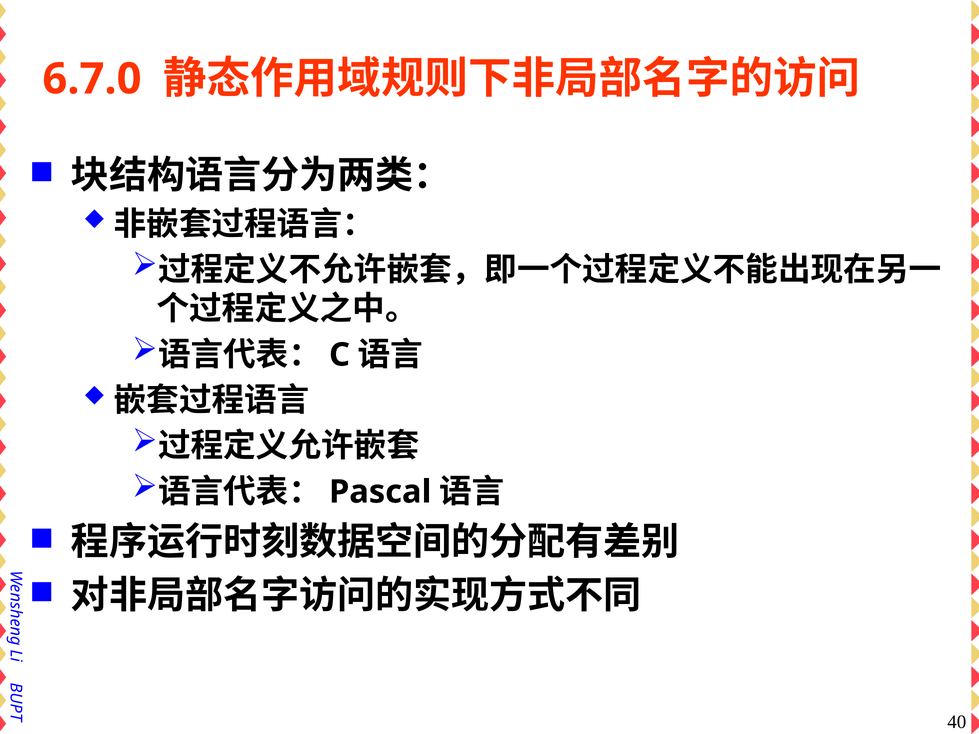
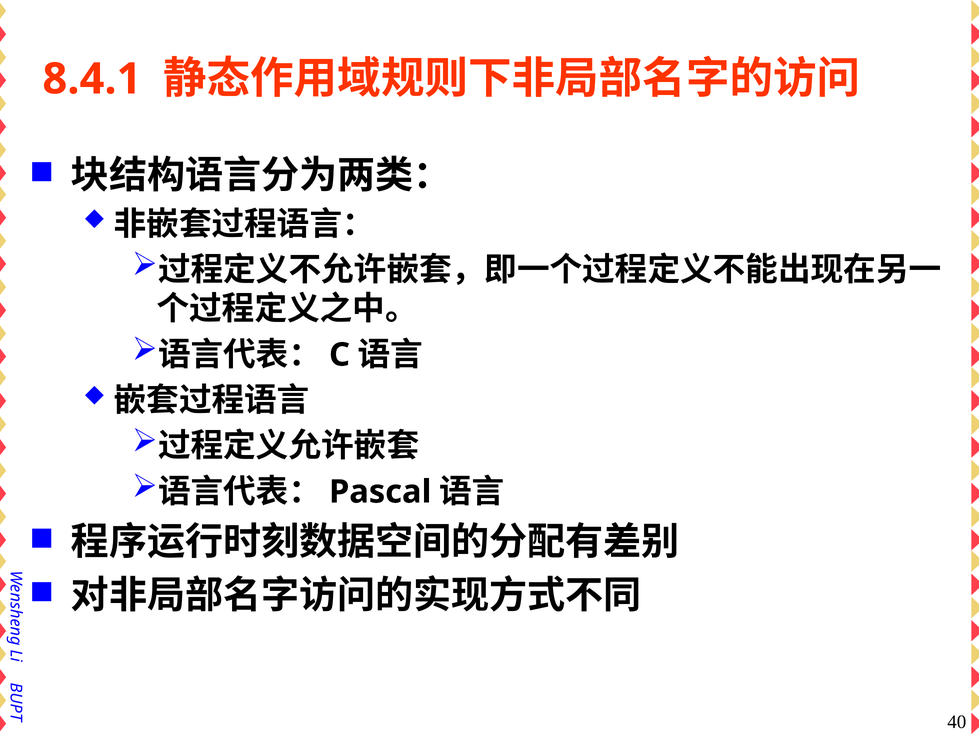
6.7.0: 6.7.0 -> 8.4.1 (92, 79)
